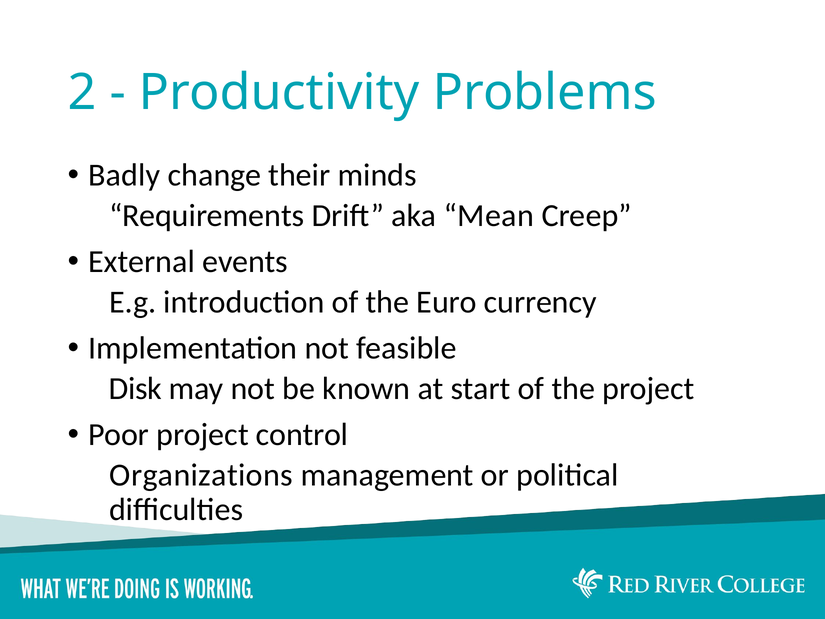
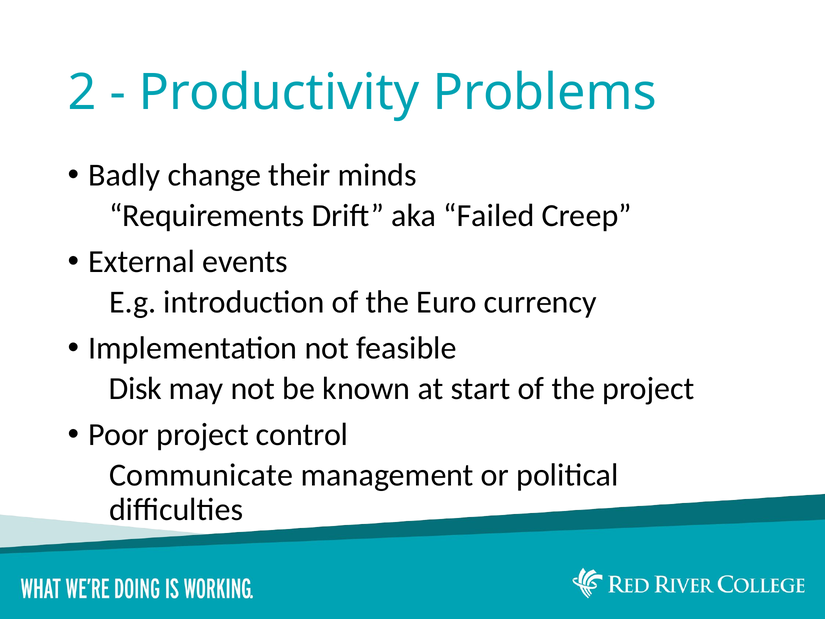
Mean: Mean -> Failed (489, 216)
Organizations: Organizations -> Communicate (201, 475)
